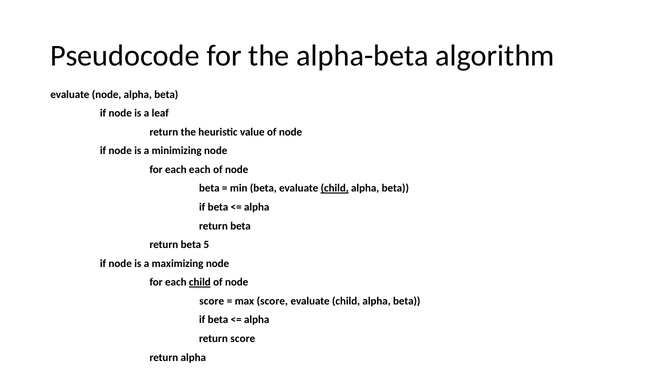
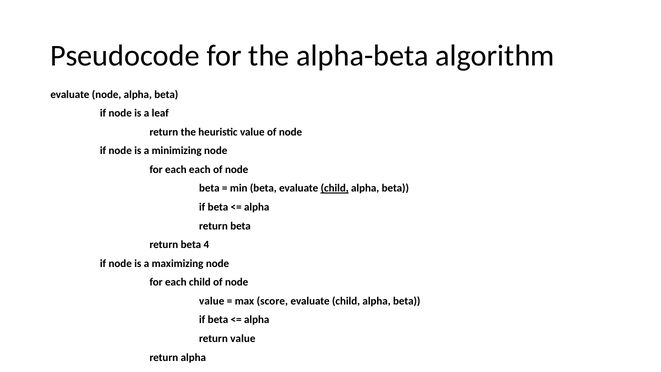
5: 5 -> 4 (206, 245)
child underline: present -> none (200, 282)
score: score -> value (212, 301)
return score: score -> value (243, 338)
